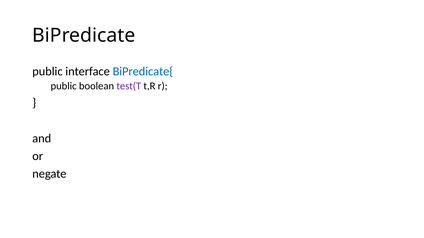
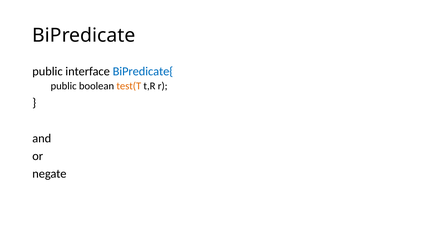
test(T colour: purple -> orange (129, 86)
